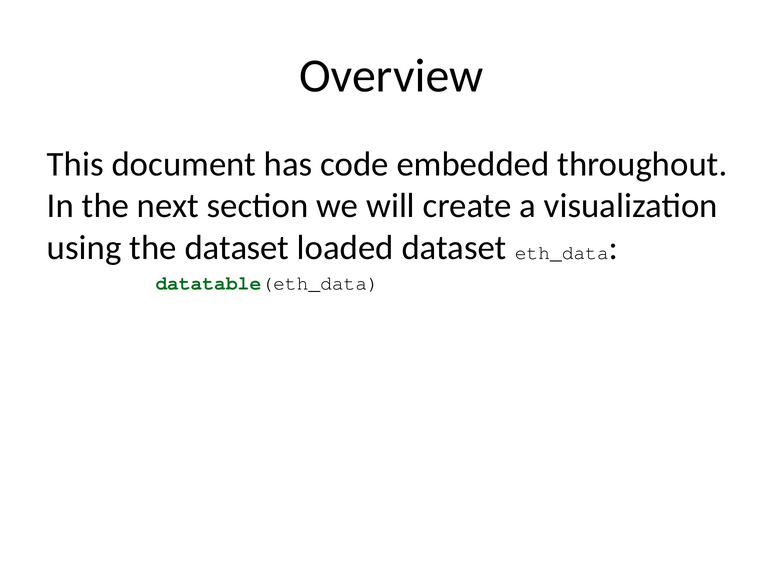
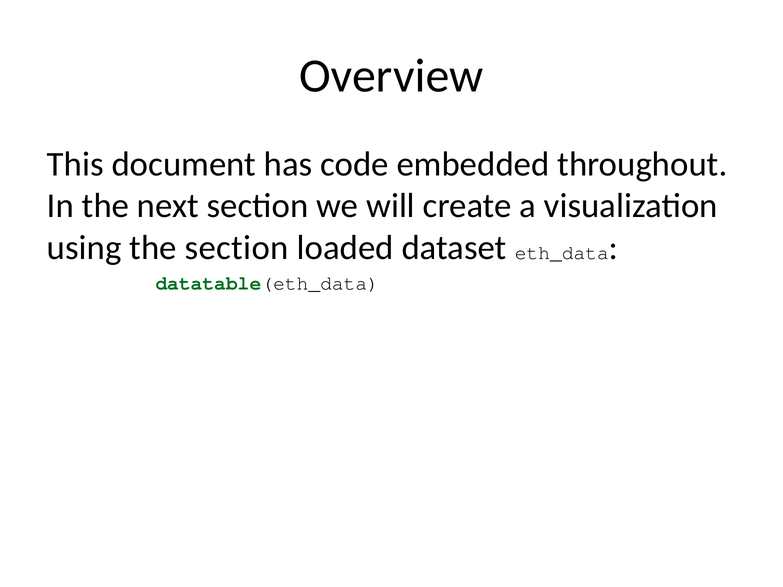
the dataset: dataset -> section (237, 248)
